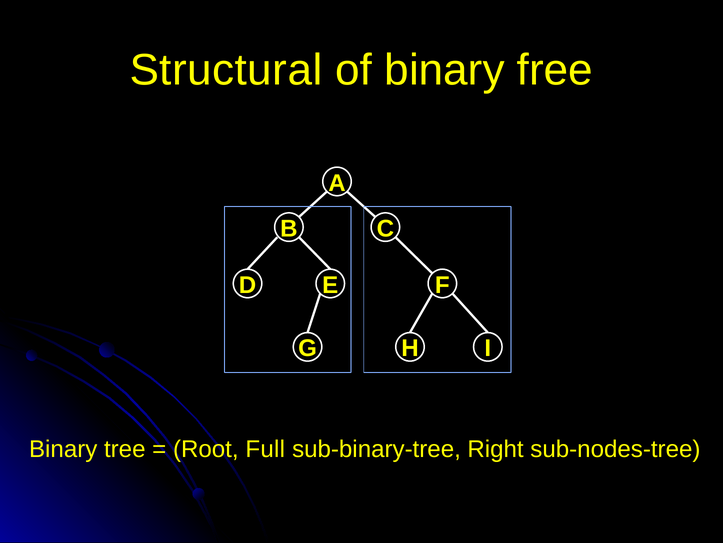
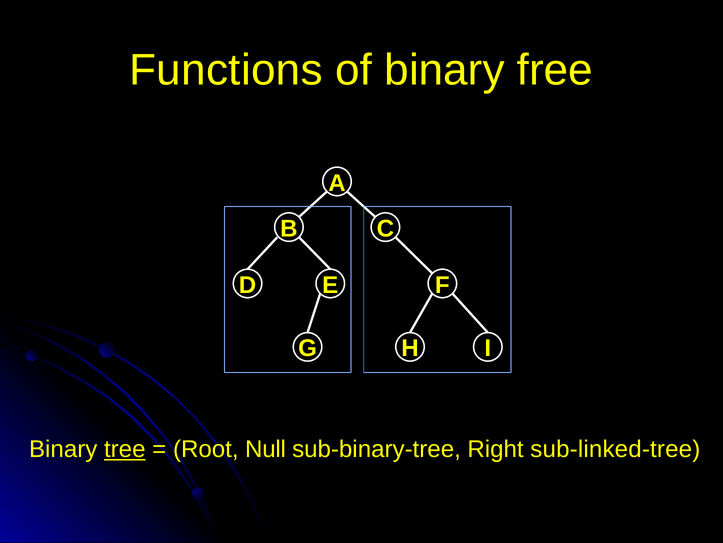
Structural: Structural -> Functions (226, 70)
tree underline: none -> present (125, 449)
Full: Full -> Null (266, 449)
sub-nodes-tree: sub-nodes-tree -> sub-linked-tree (615, 449)
